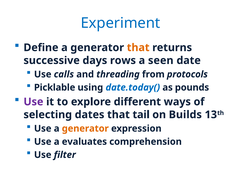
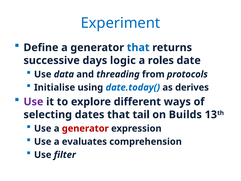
that colour: orange -> blue (138, 48)
rows: rows -> logic (123, 60)
seen: seen -> roles (161, 60)
calls: calls -> data (64, 74)
Picklable: Picklable -> Initialise (55, 87)
pounds: pounds -> derives (192, 87)
generator colour: orange -> red (85, 128)
